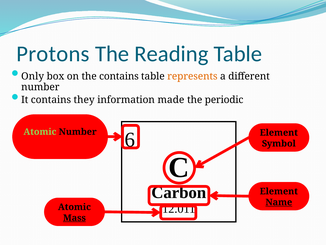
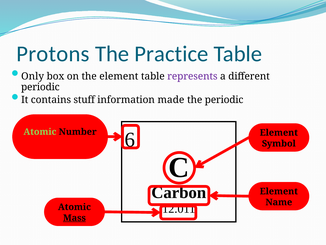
Reading: Reading -> Practice (171, 54)
the contains: contains -> element (119, 76)
represents colour: orange -> purple (192, 76)
number: number -> periodic (40, 87)
they: they -> stuff (84, 100)
Name underline: present -> none (279, 202)
